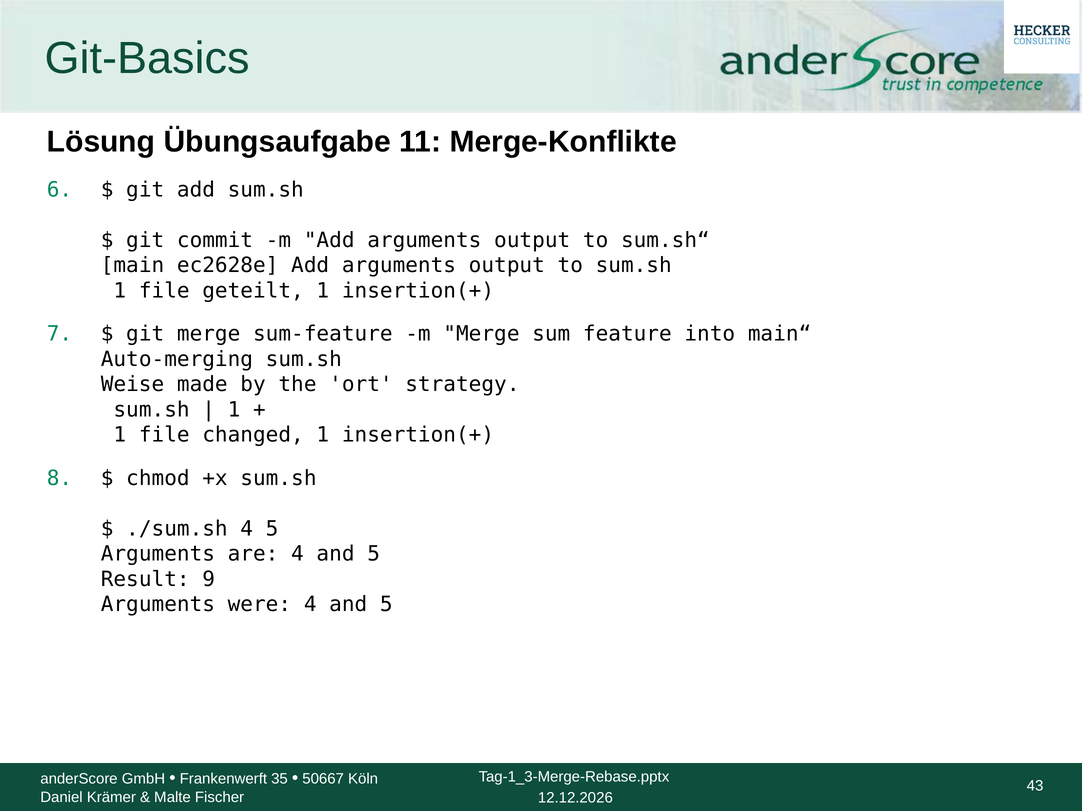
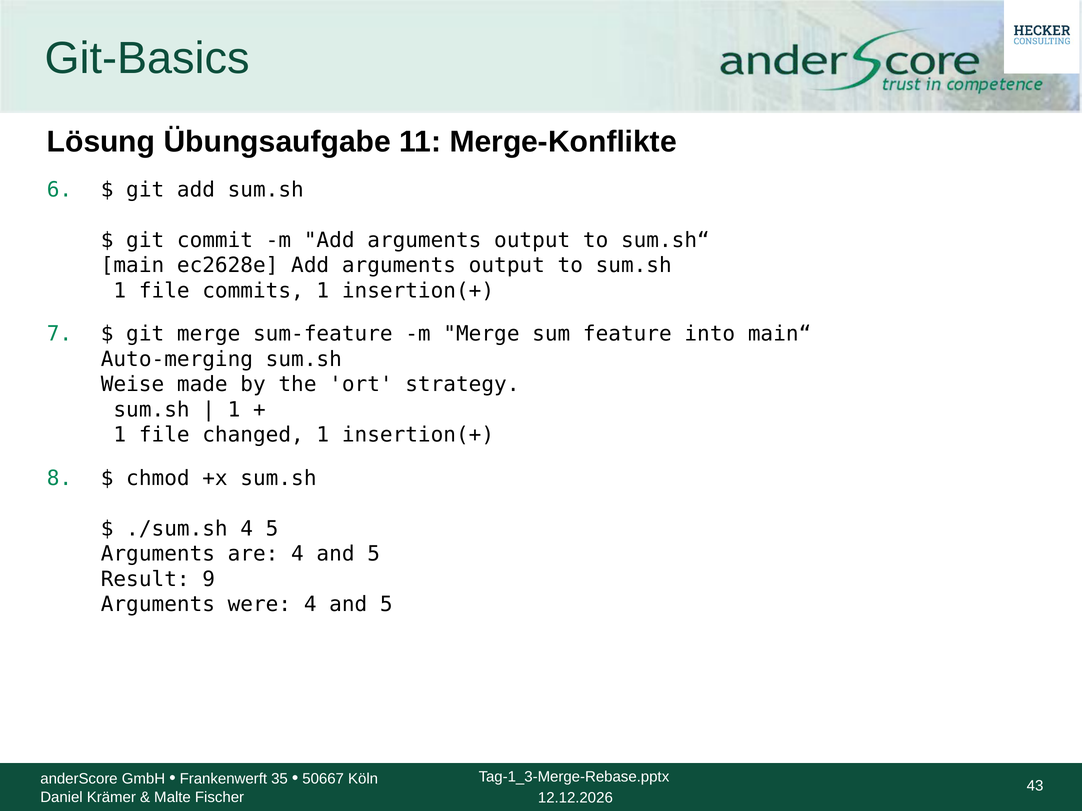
geteilt: geteilt -> commits (253, 291)
